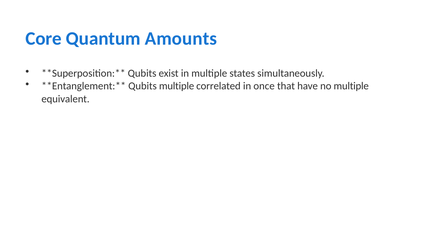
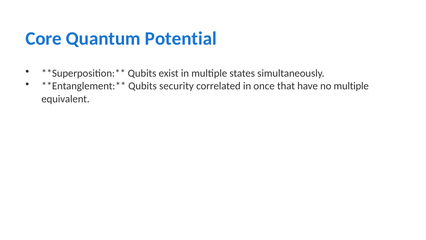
Amounts: Amounts -> Potential (181, 39)
Qubits multiple: multiple -> security (176, 86)
